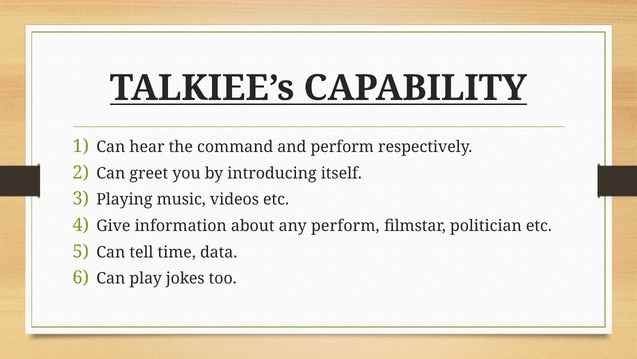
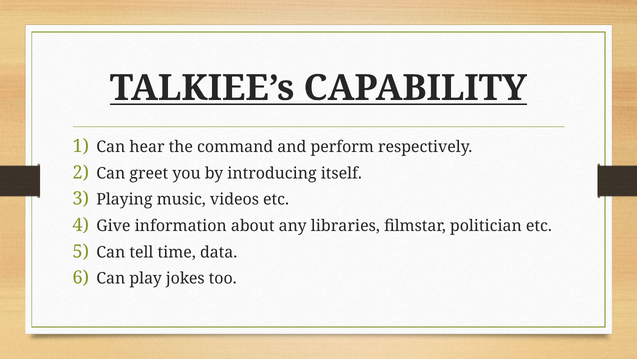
any perform: perform -> libraries (345, 225)
